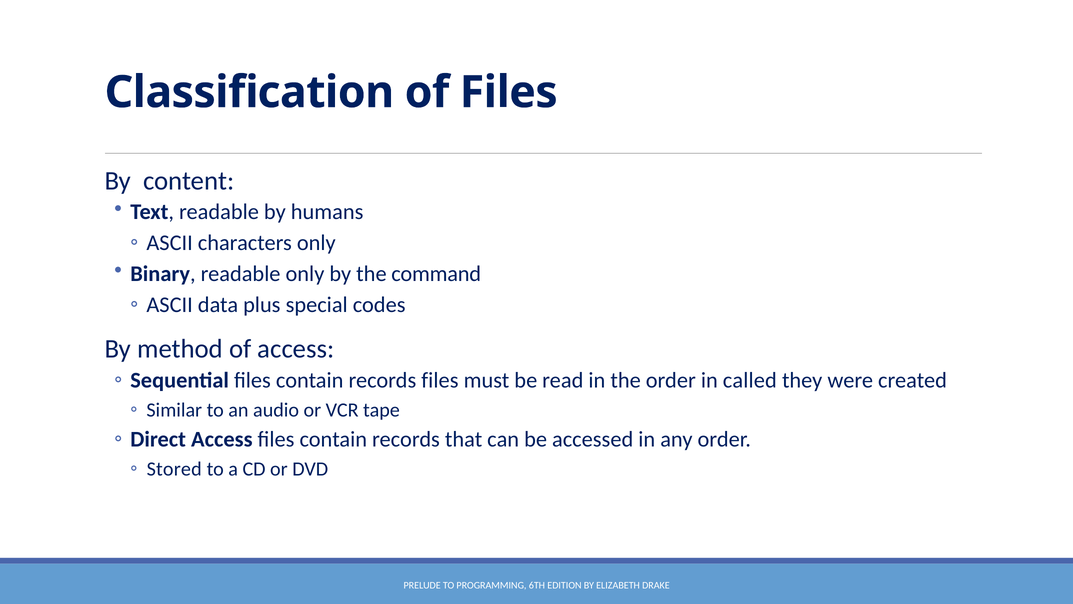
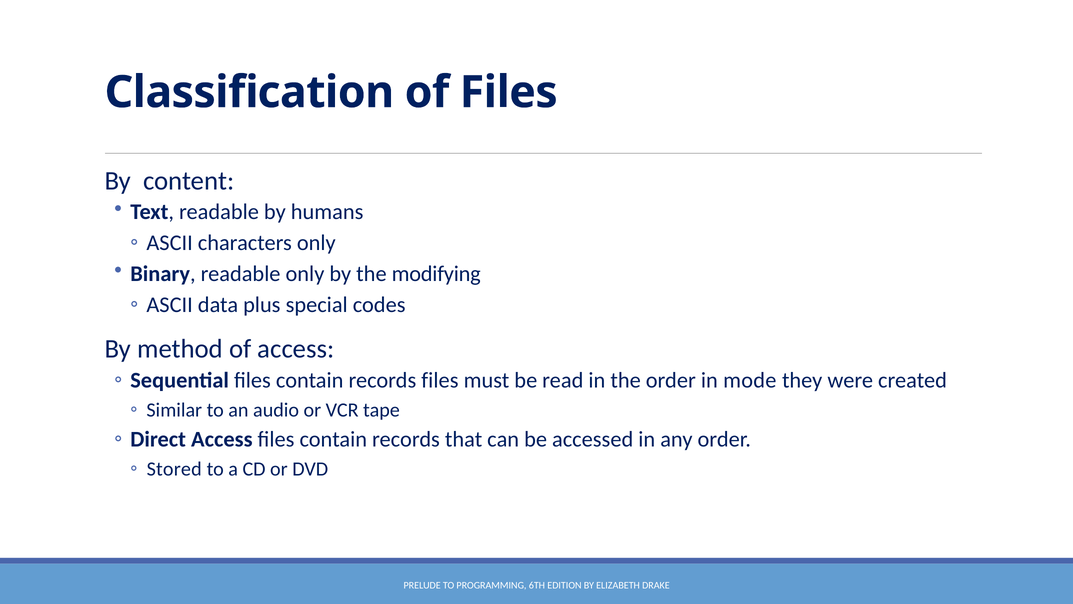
command: command -> modifying (436, 274)
called: called -> mode (750, 380)
